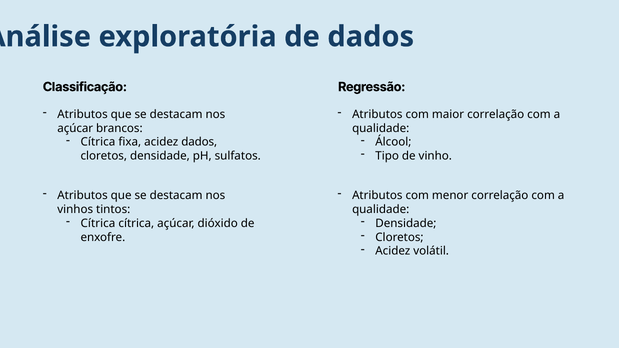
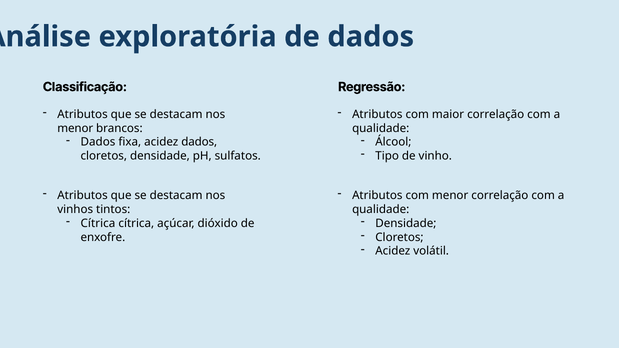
açúcar: açúcar -> menor (75, 128)
Cítrica: Cítrica -> Dados (98, 142)
